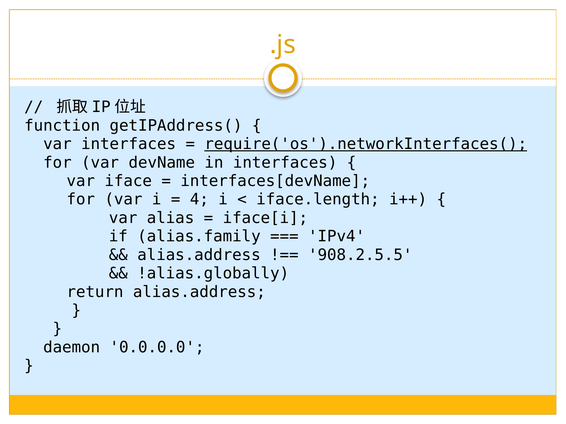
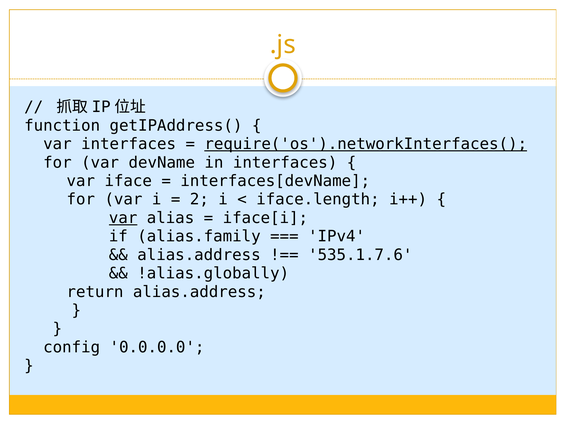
4: 4 -> 2 (199, 200)
var underline: none -> present (123, 218)
908.2.5.5: 908.2.5.5 -> 535.1.7.6 (360, 255)
daemon: daemon -> config (72, 348)
